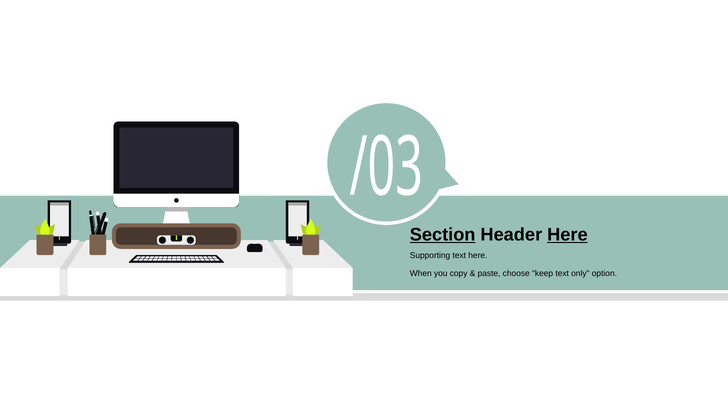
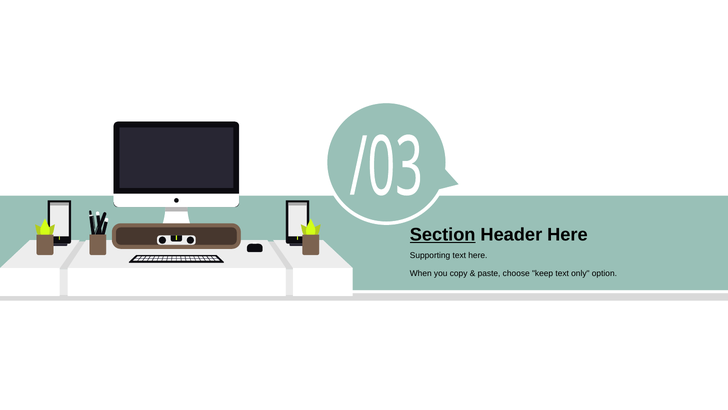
Here underline: present -> none (567, 234)
